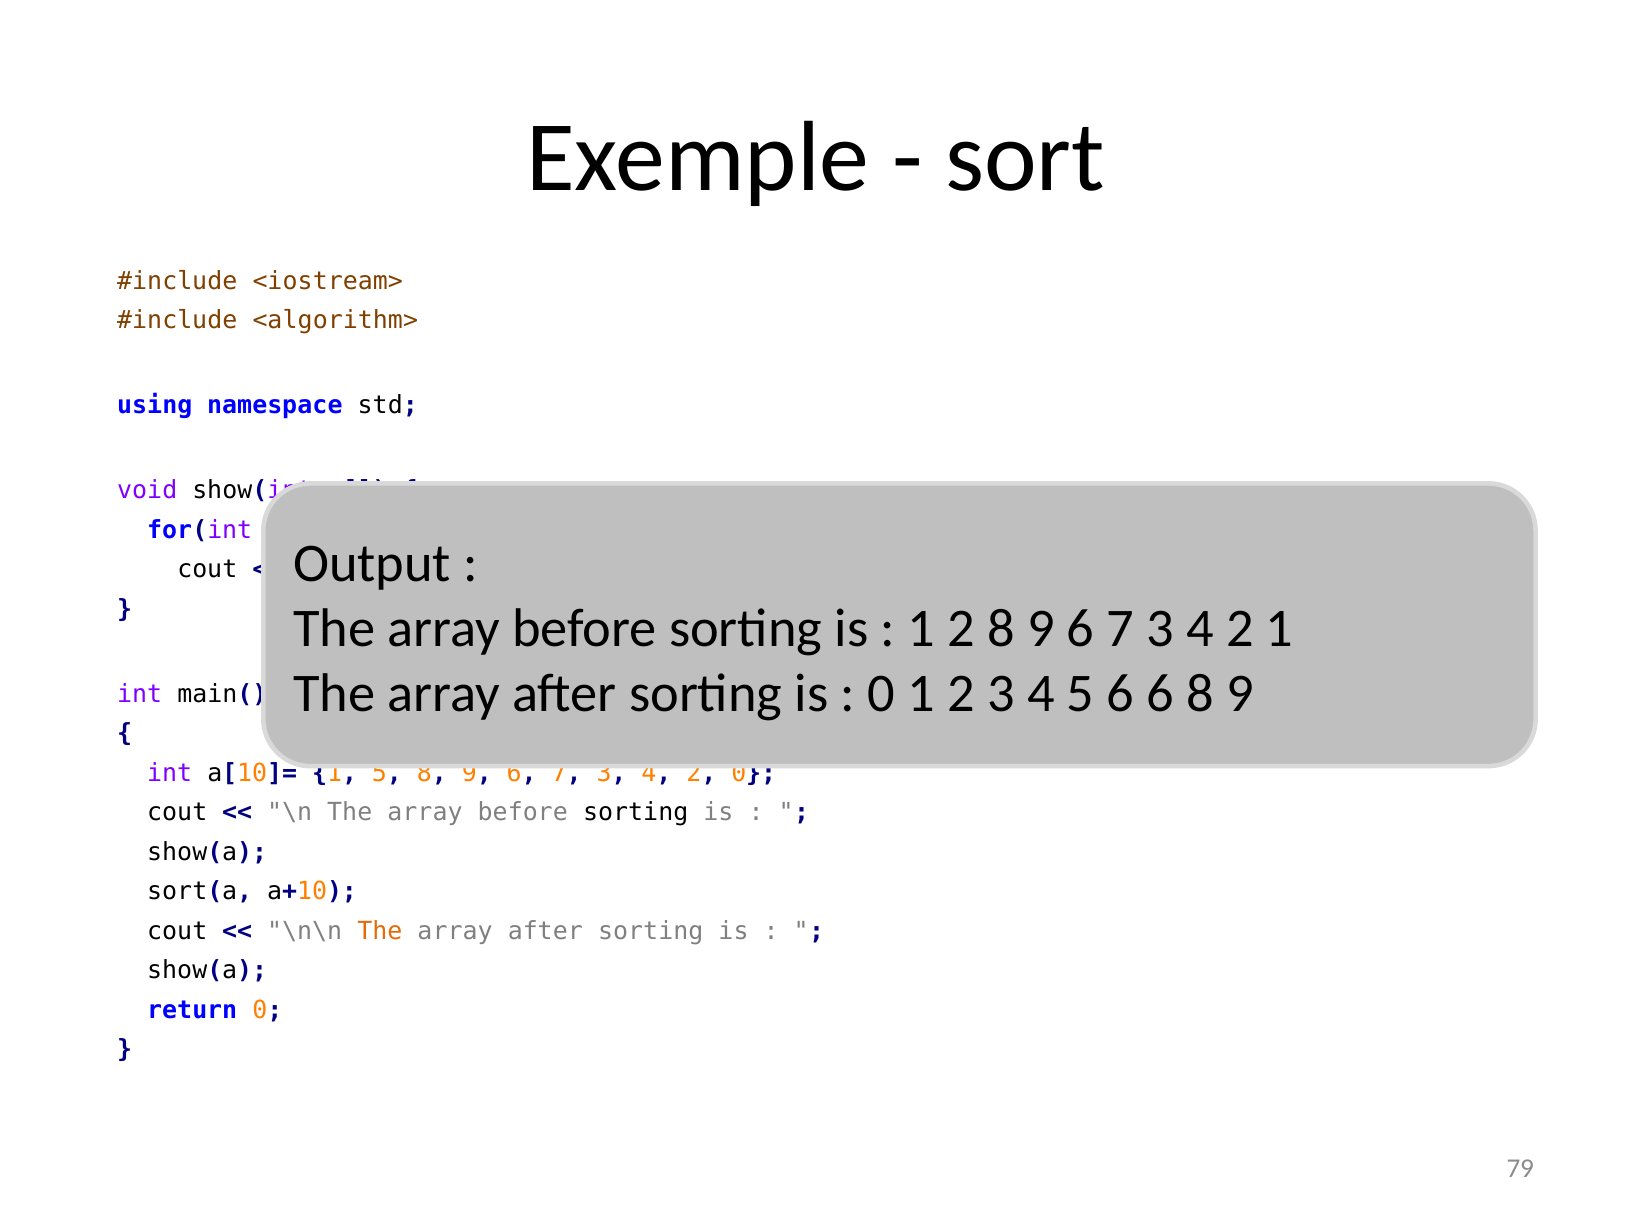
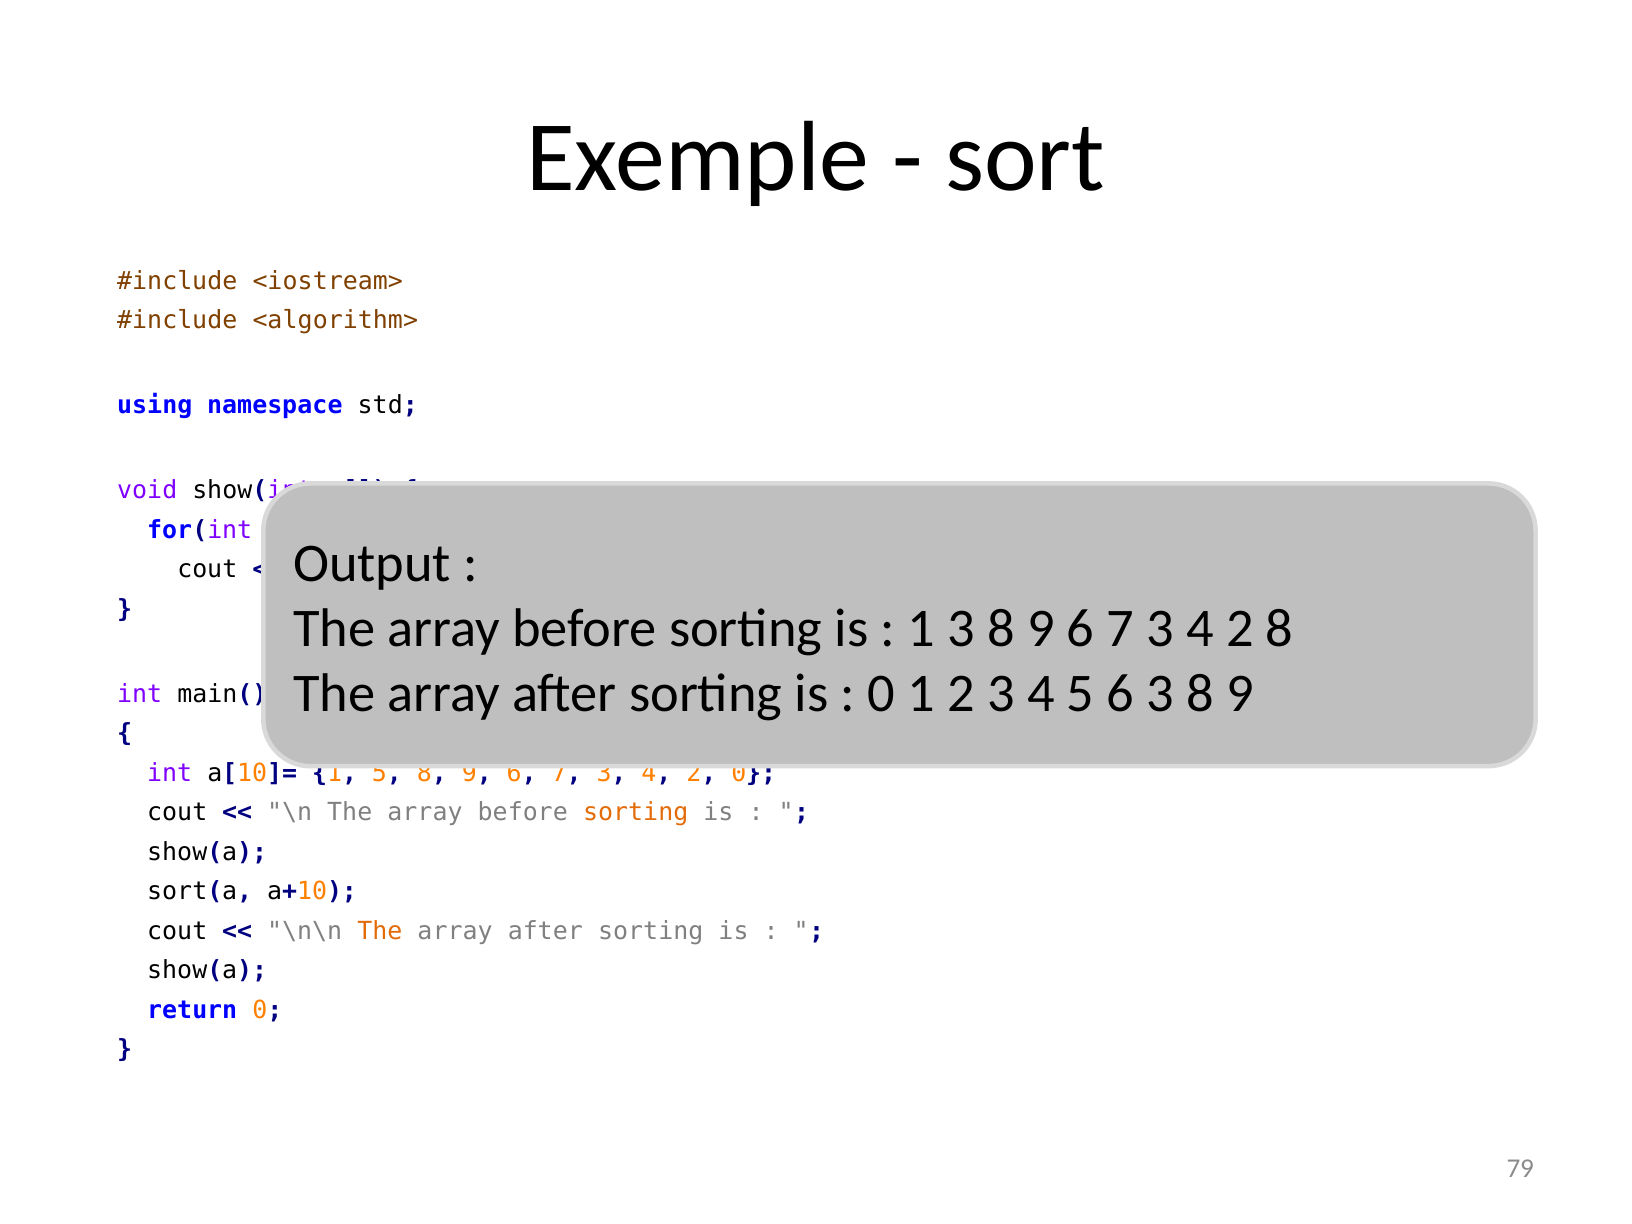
2: 2 -> 3 (961, 629)
2 1: 1 -> 8 (1280, 629)
6 6: 6 -> 3 (1160, 694)
sorting colour: black -> orange (636, 813)
